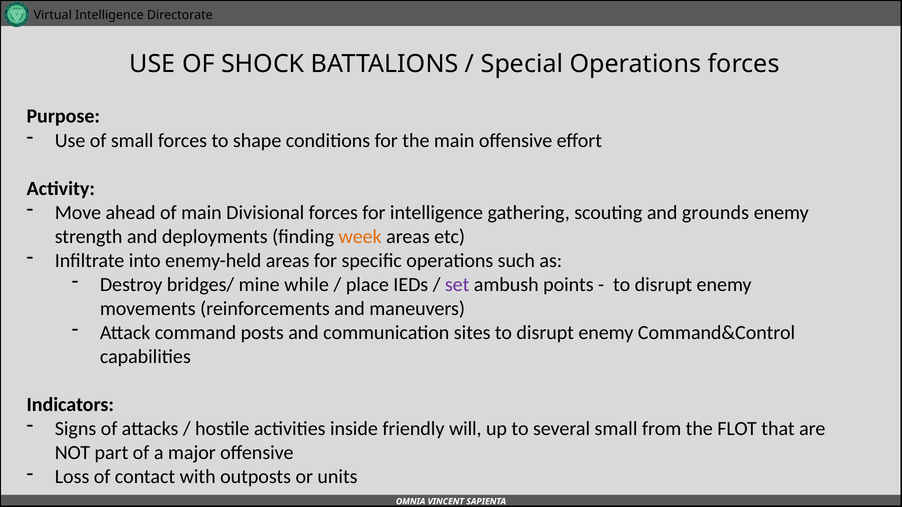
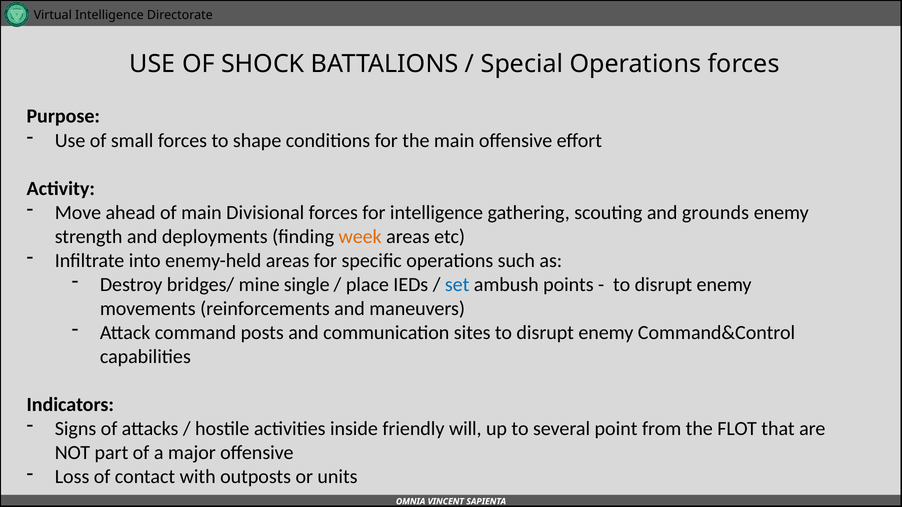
while: while -> single (307, 285)
set colour: purple -> blue (457, 285)
several small: small -> point (616, 429)
